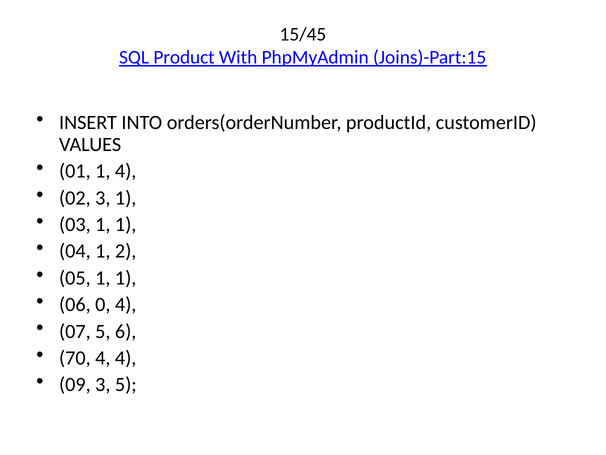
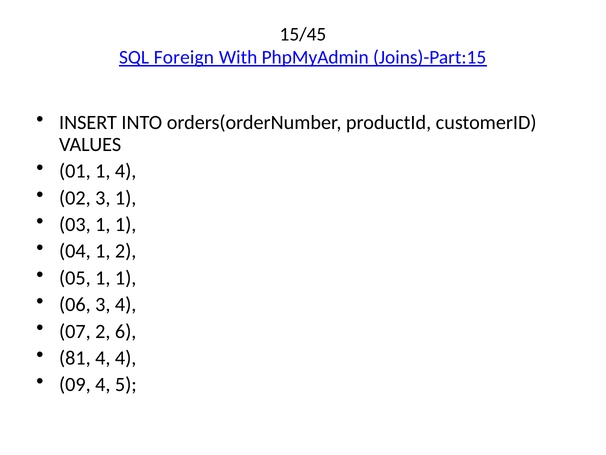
Product: Product -> Foreign (184, 57)
06 0: 0 -> 3 (103, 304)
07 5: 5 -> 2 (103, 331)
70: 70 -> 81 (75, 358)
09 3: 3 -> 4 (103, 384)
